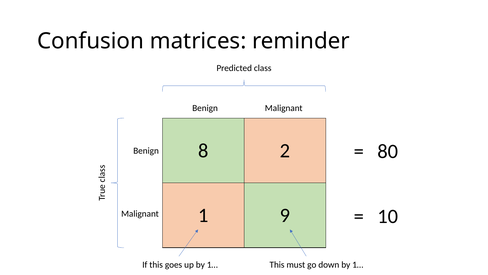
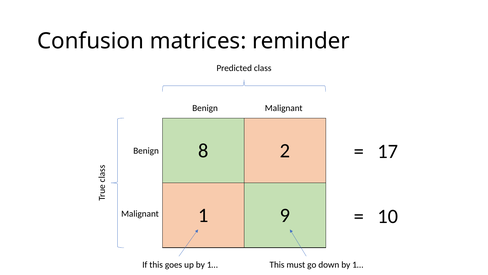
80: 80 -> 17 (388, 151)
